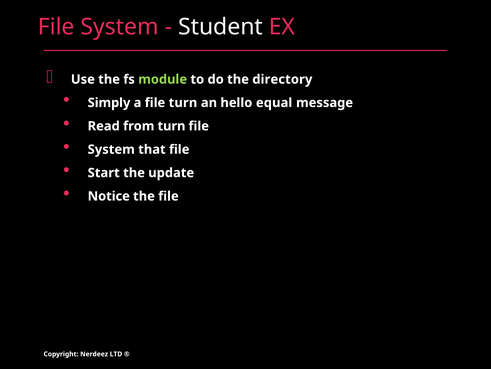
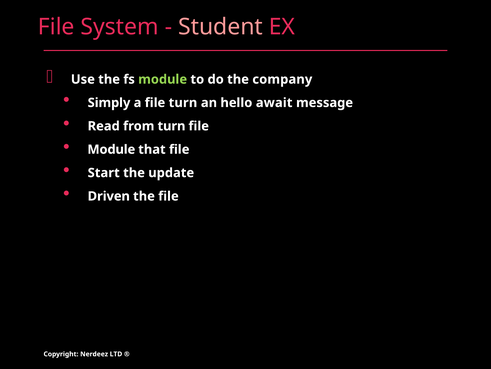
Student colour: white -> pink (220, 27)
directory: directory -> company (282, 79)
equal: equal -> await (274, 103)
System: System -> Module (111, 149)
Notice: Notice -> Driven (109, 196)
